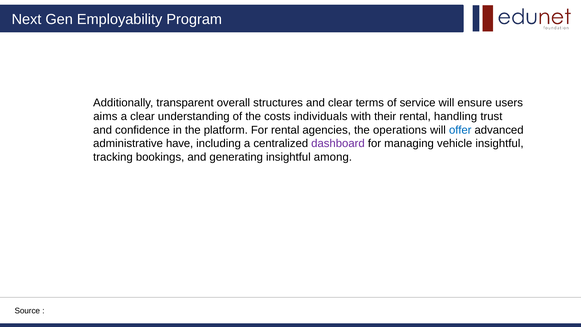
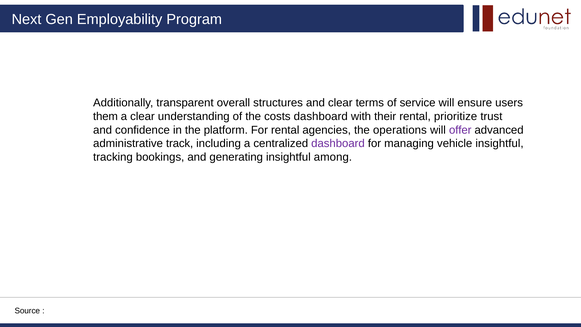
aims: aims -> them (105, 116)
costs individuals: individuals -> dashboard (321, 116)
handling: handling -> prioritize (456, 116)
offer colour: blue -> purple (460, 130)
have: have -> track (180, 143)
